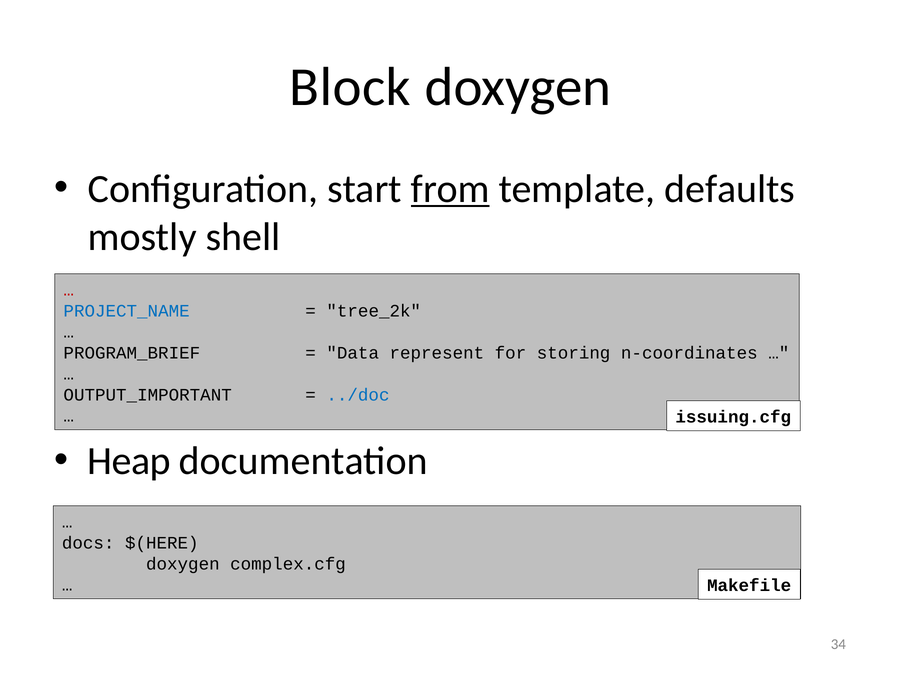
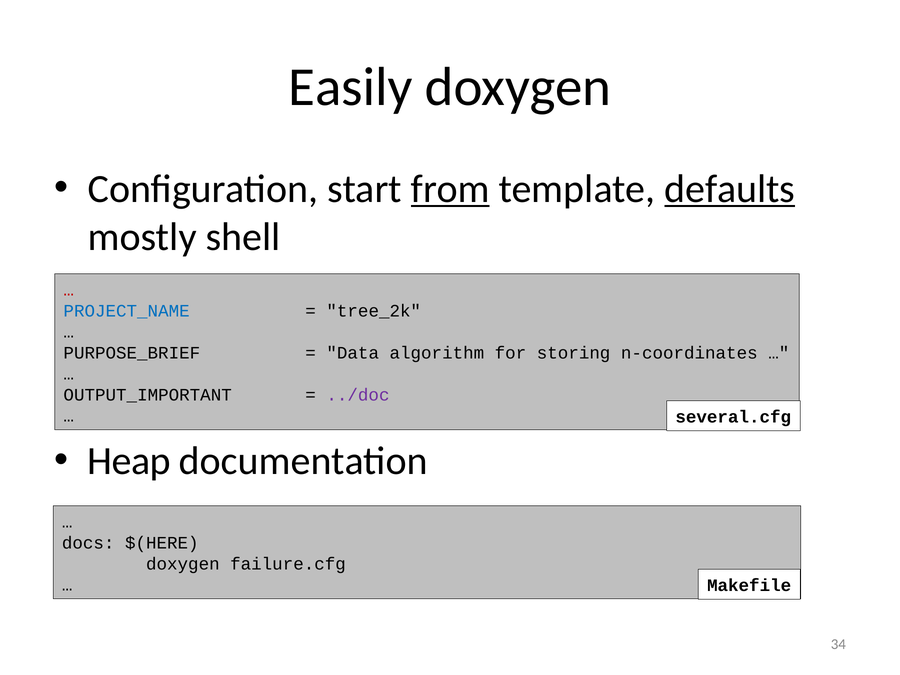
Block: Block -> Easily (350, 87)
defaults underline: none -> present (730, 189)
PROGRAM_BRIEF: PROGRAM_BRIEF -> PURPOSE_BRIEF (132, 353)
represent: represent -> algorithm (437, 353)
../doc colour: blue -> purple (358, 395)
issuing.cfg: issuing.cfg -> several.cfg (733, 417)
complex.cfg: complex.cfg -> failure.cfg (288, 564)
